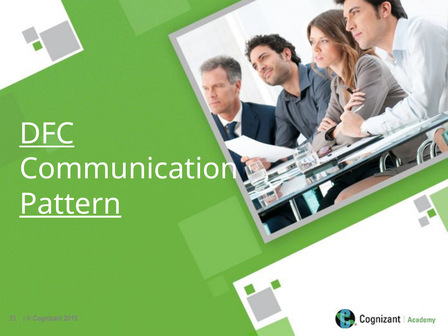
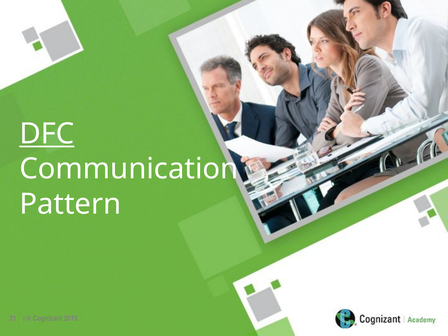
Pattern underline: present -> none (70, 204)
